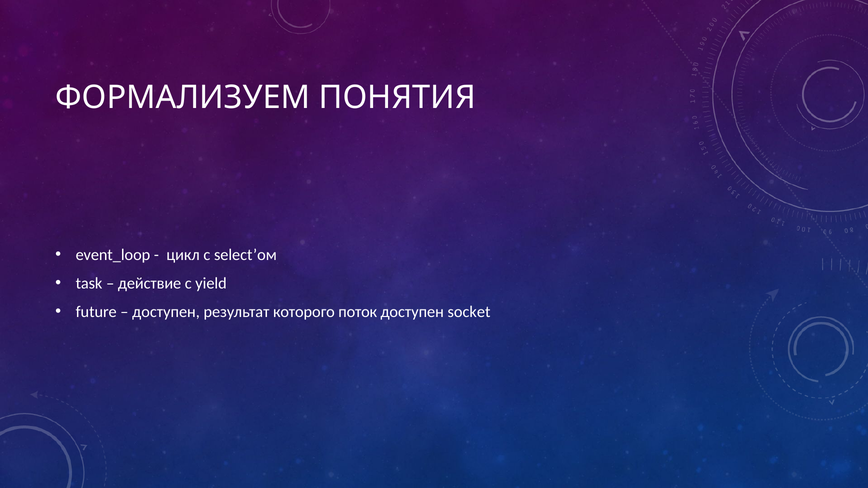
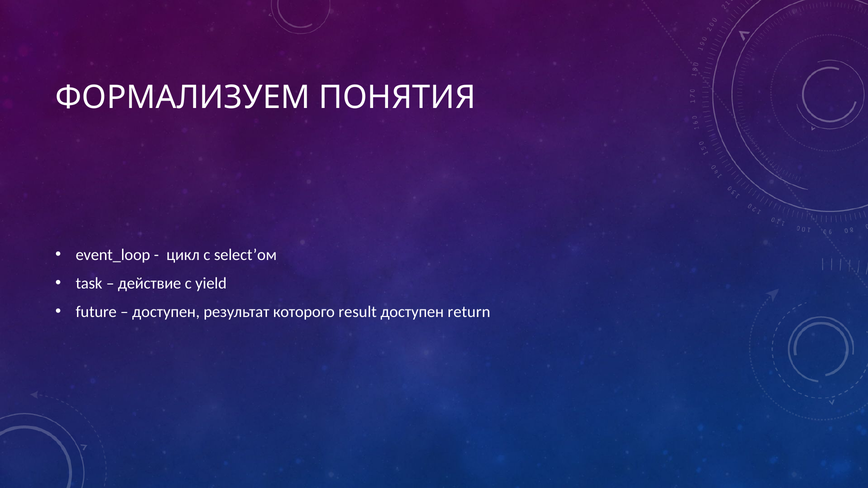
поток: поток -> result (358, 312)
socket: socket -> return (469, 312)
